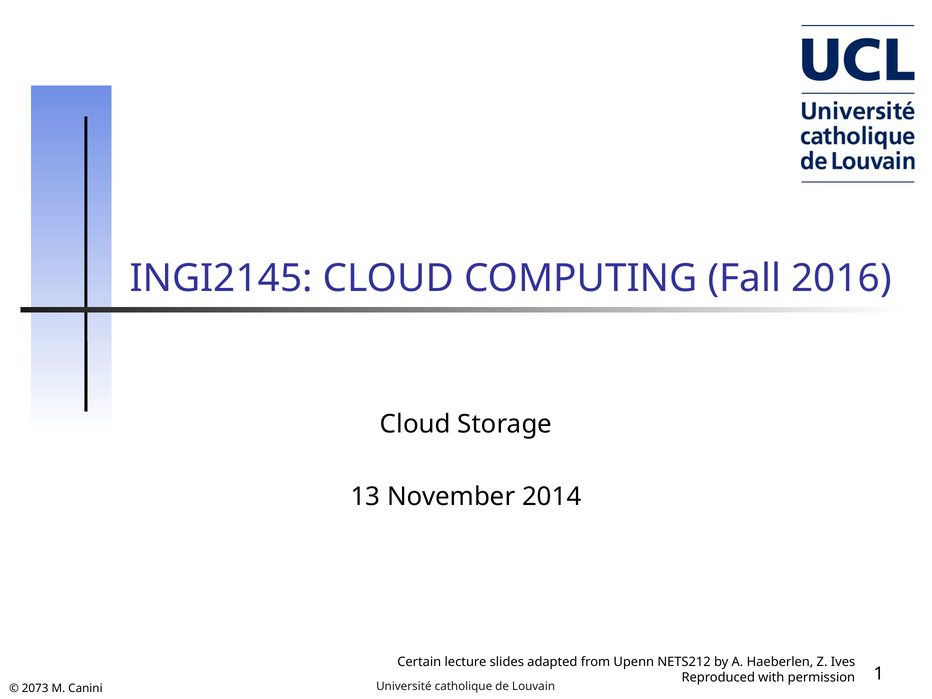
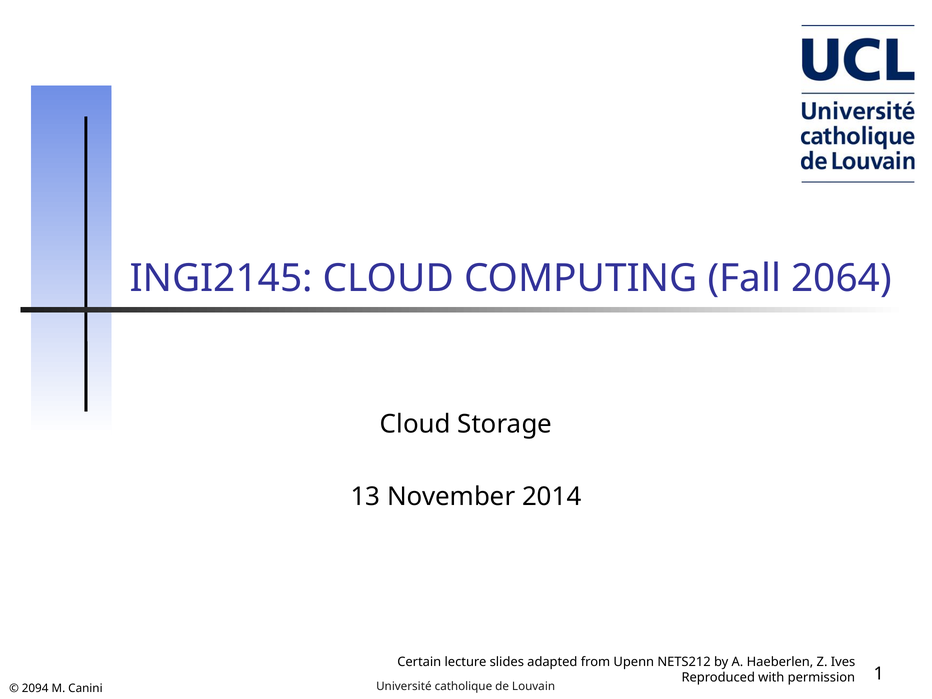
2016: 2016 -> 2064 (841, 279)
2073: 2073 -> 2094 (35, 688)
